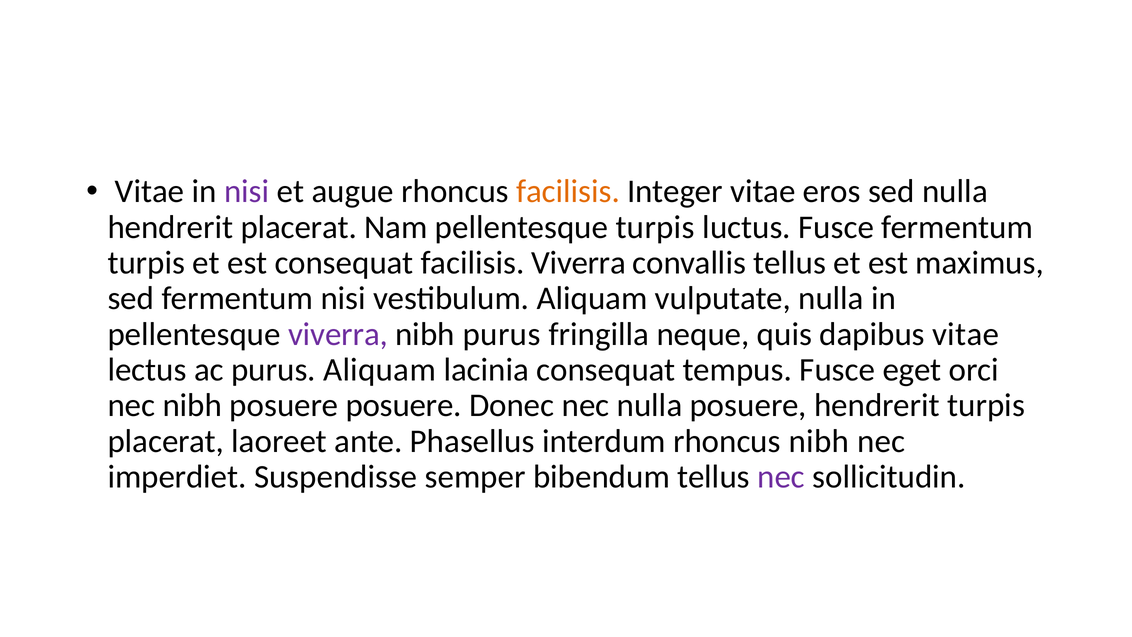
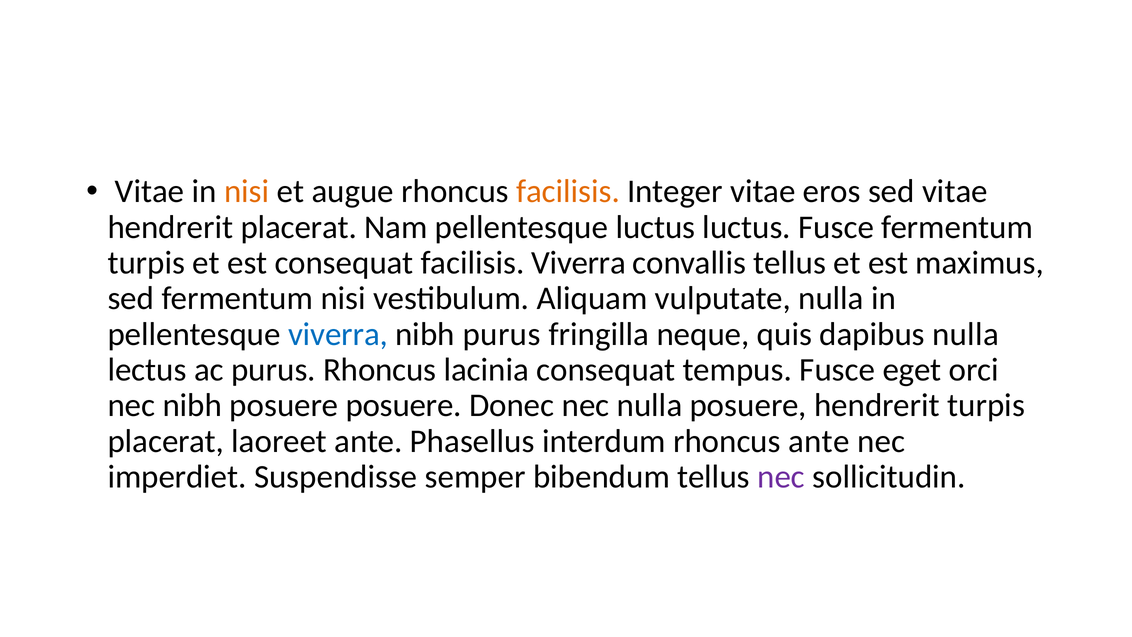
nisi colour: purple -> orange (247, 191)
sed nulla: nulla -> vitae (955, 191)
pellentesque turpis: turpis -> luctus (655, 227)
viverra colour: purple -> blue (338, 334)
dapibus vitae: vitae -> nulla (966, 334)
purus Aliquam: Aliquam -> Rhoncus (380, 370)
rhoncus nibh: nibh -> ante (819, 441)
